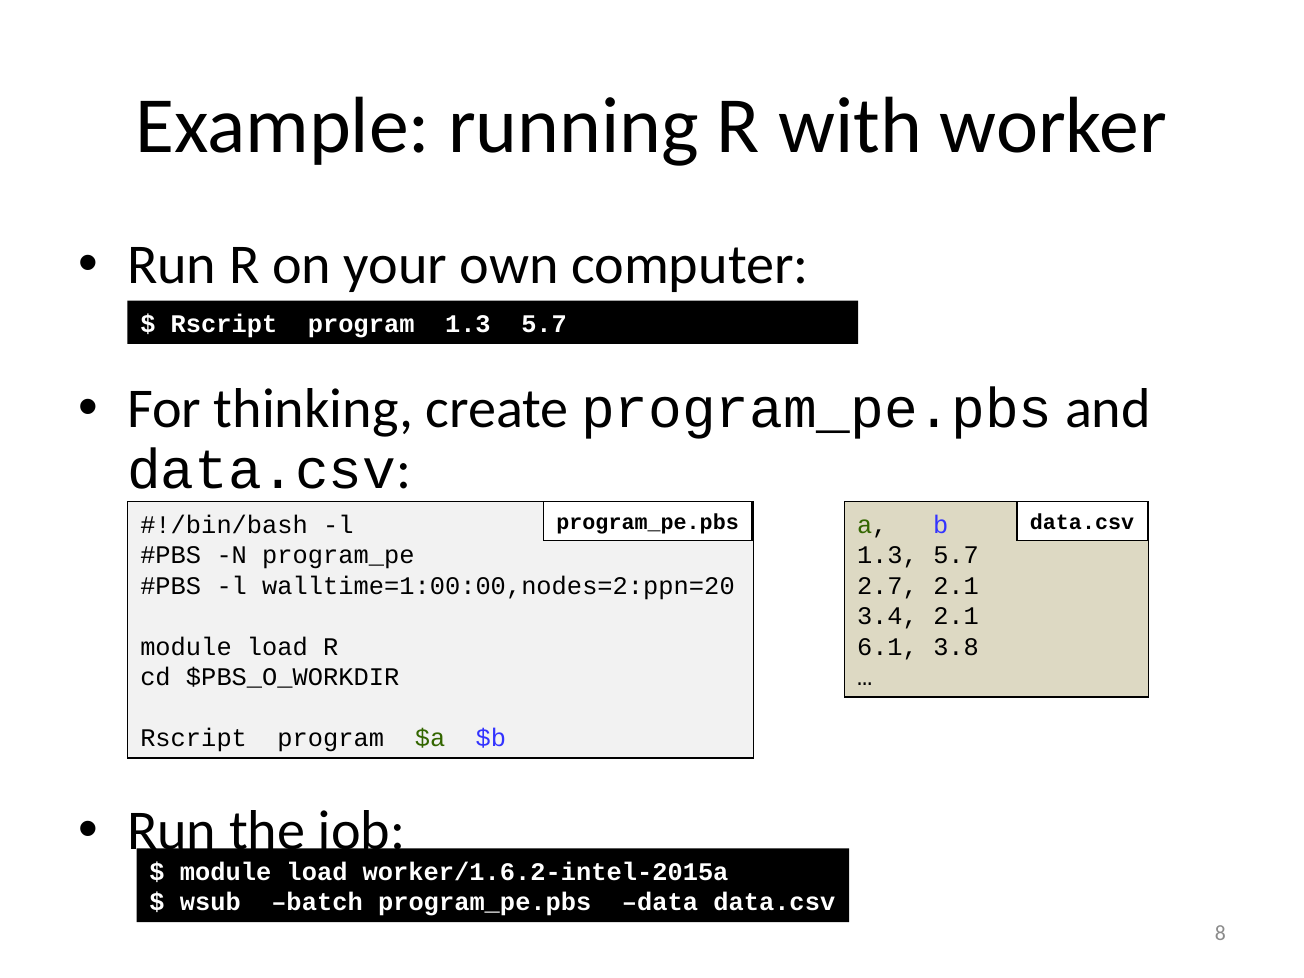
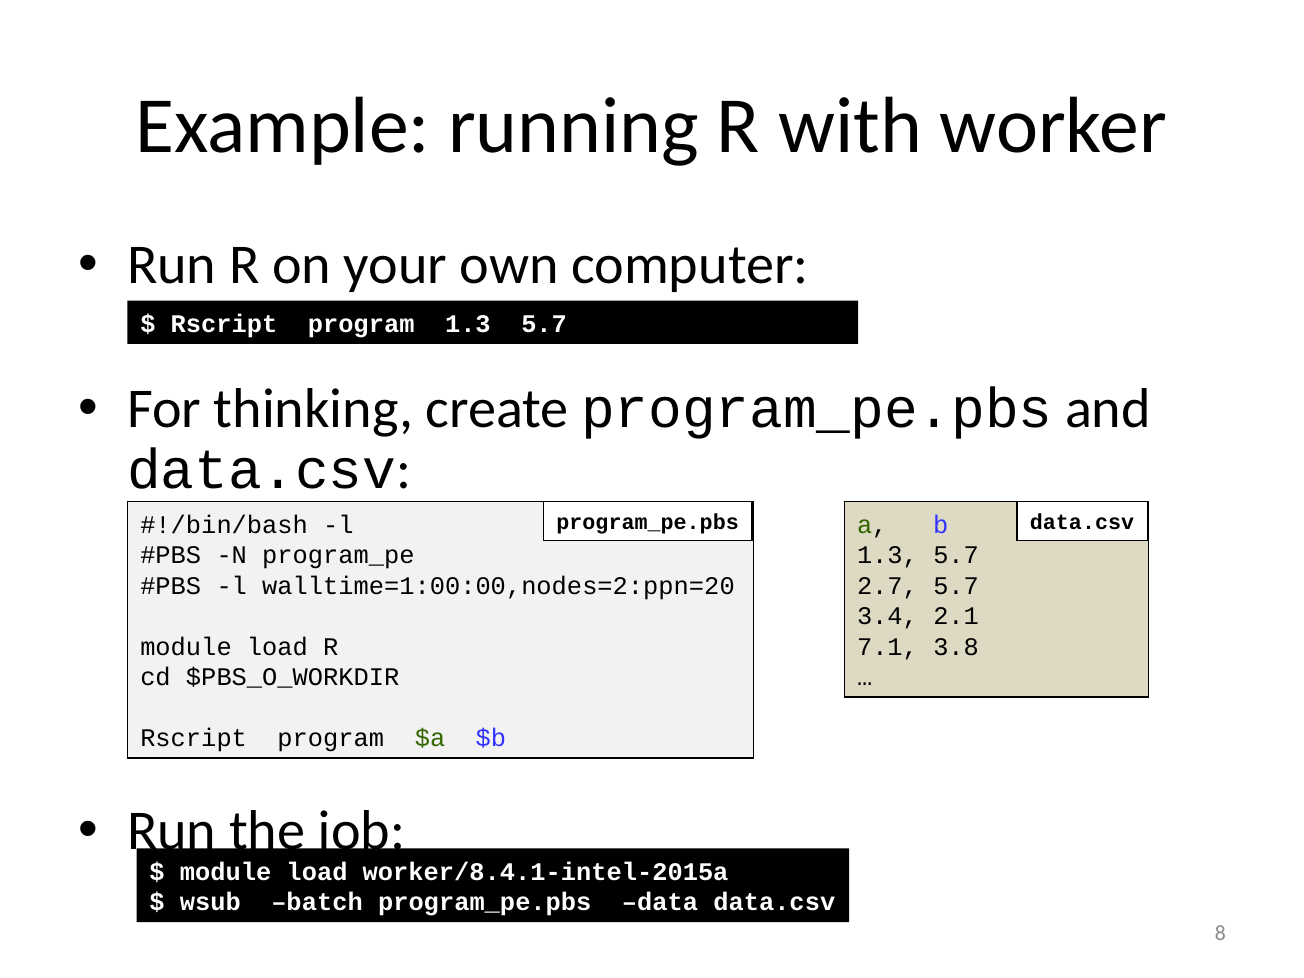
2.7 2.1: 2.1 -> 5.7 (956, 586)
6.1: 6.1 -> 7.1 (887, 647)
worker/1.6.2-intel-2015a: worker/1.6.2-intel-2015a -> worker/8.4.1-intel-2015a (546, 872)
